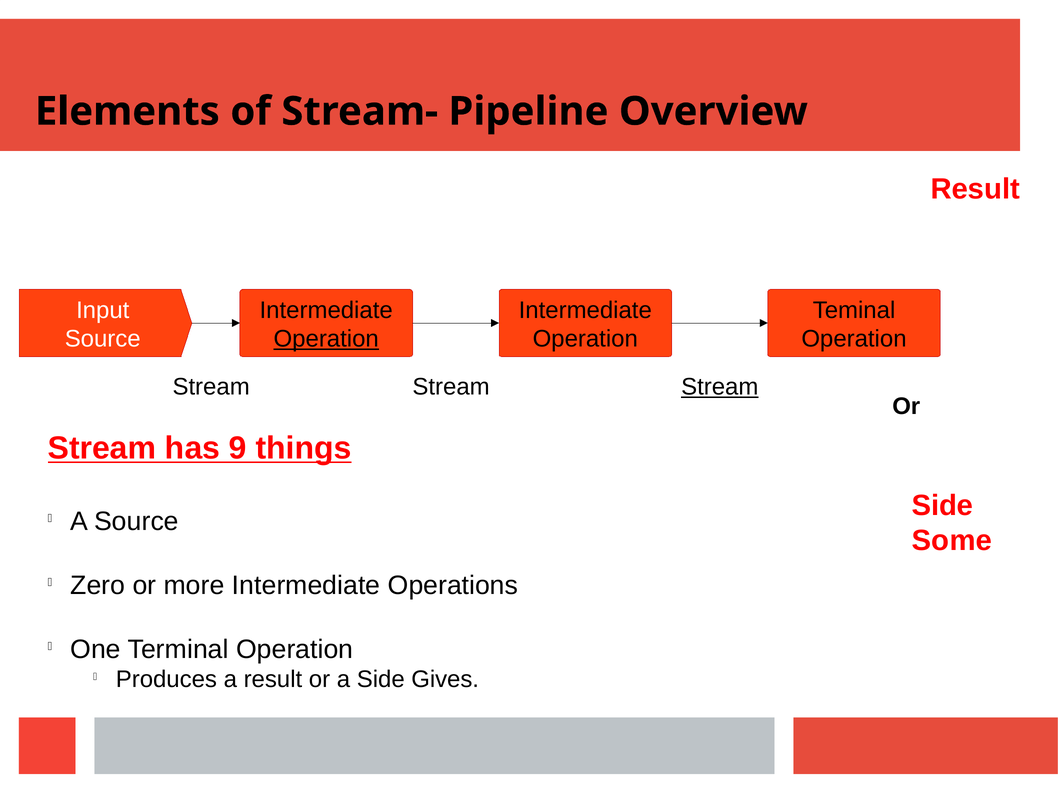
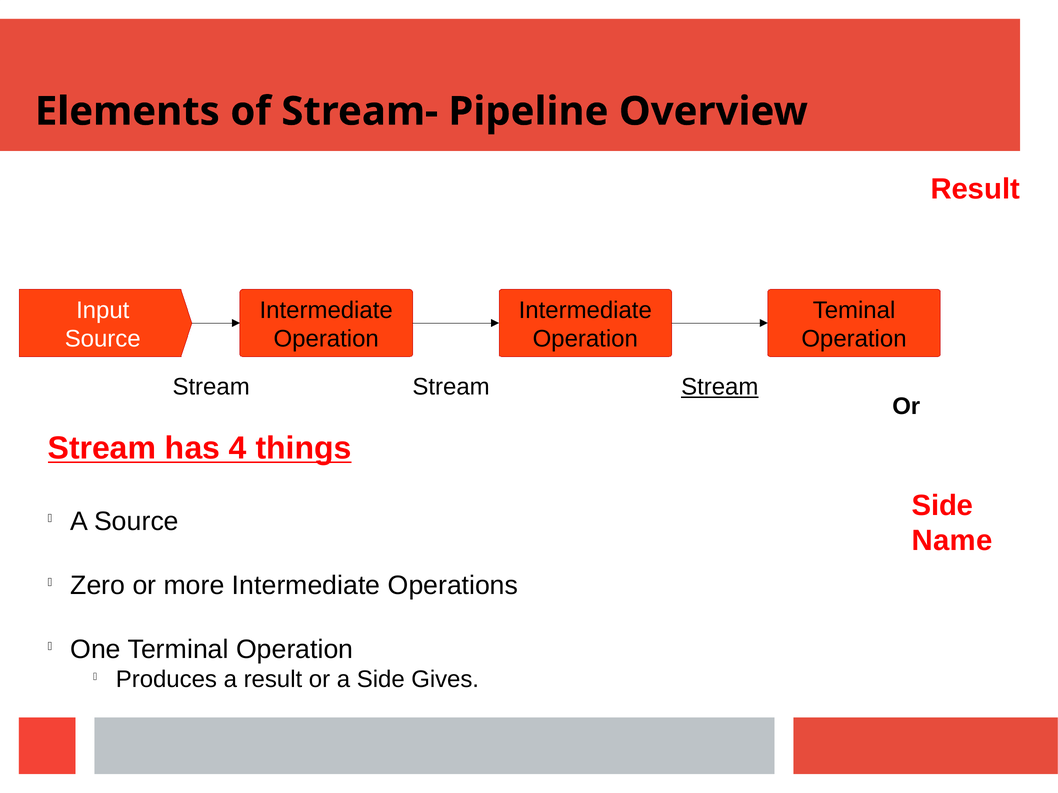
Operation underline: present -> none (326, 339)
9: 9 -> 4 (238, 448)
Some: Some -> Name (952, 541)
